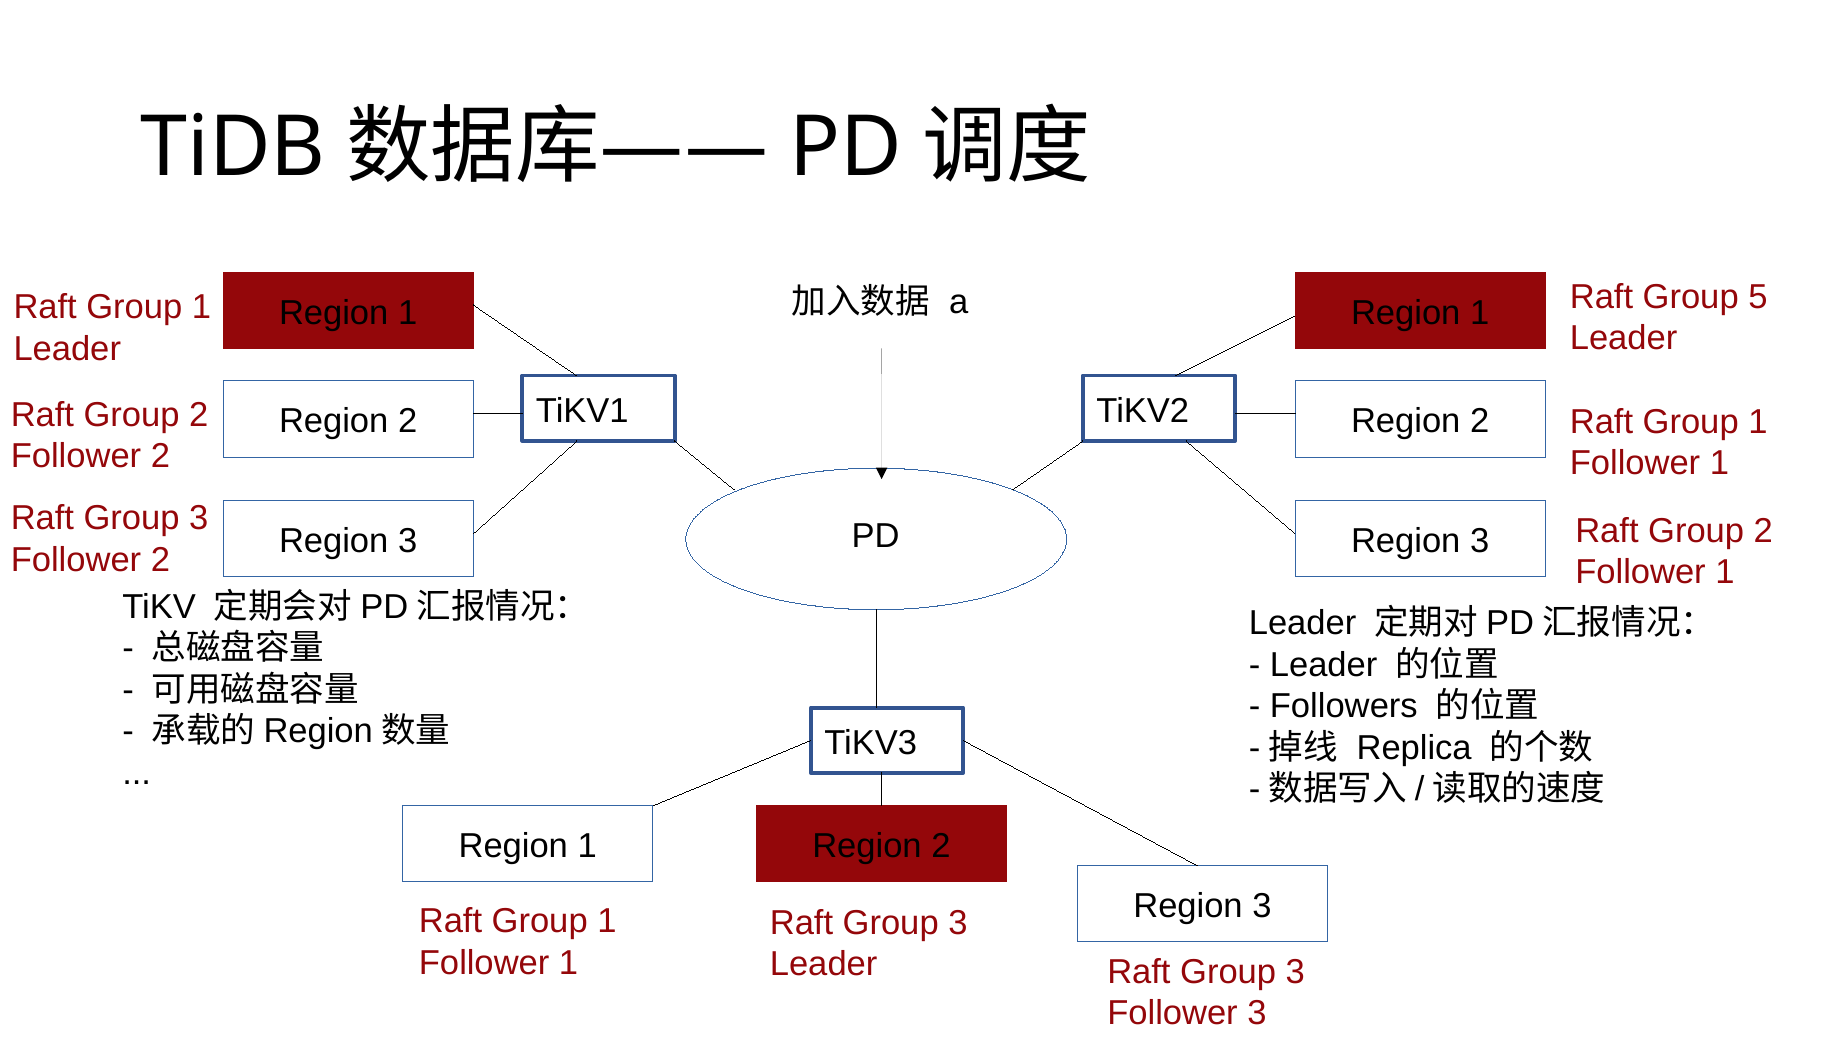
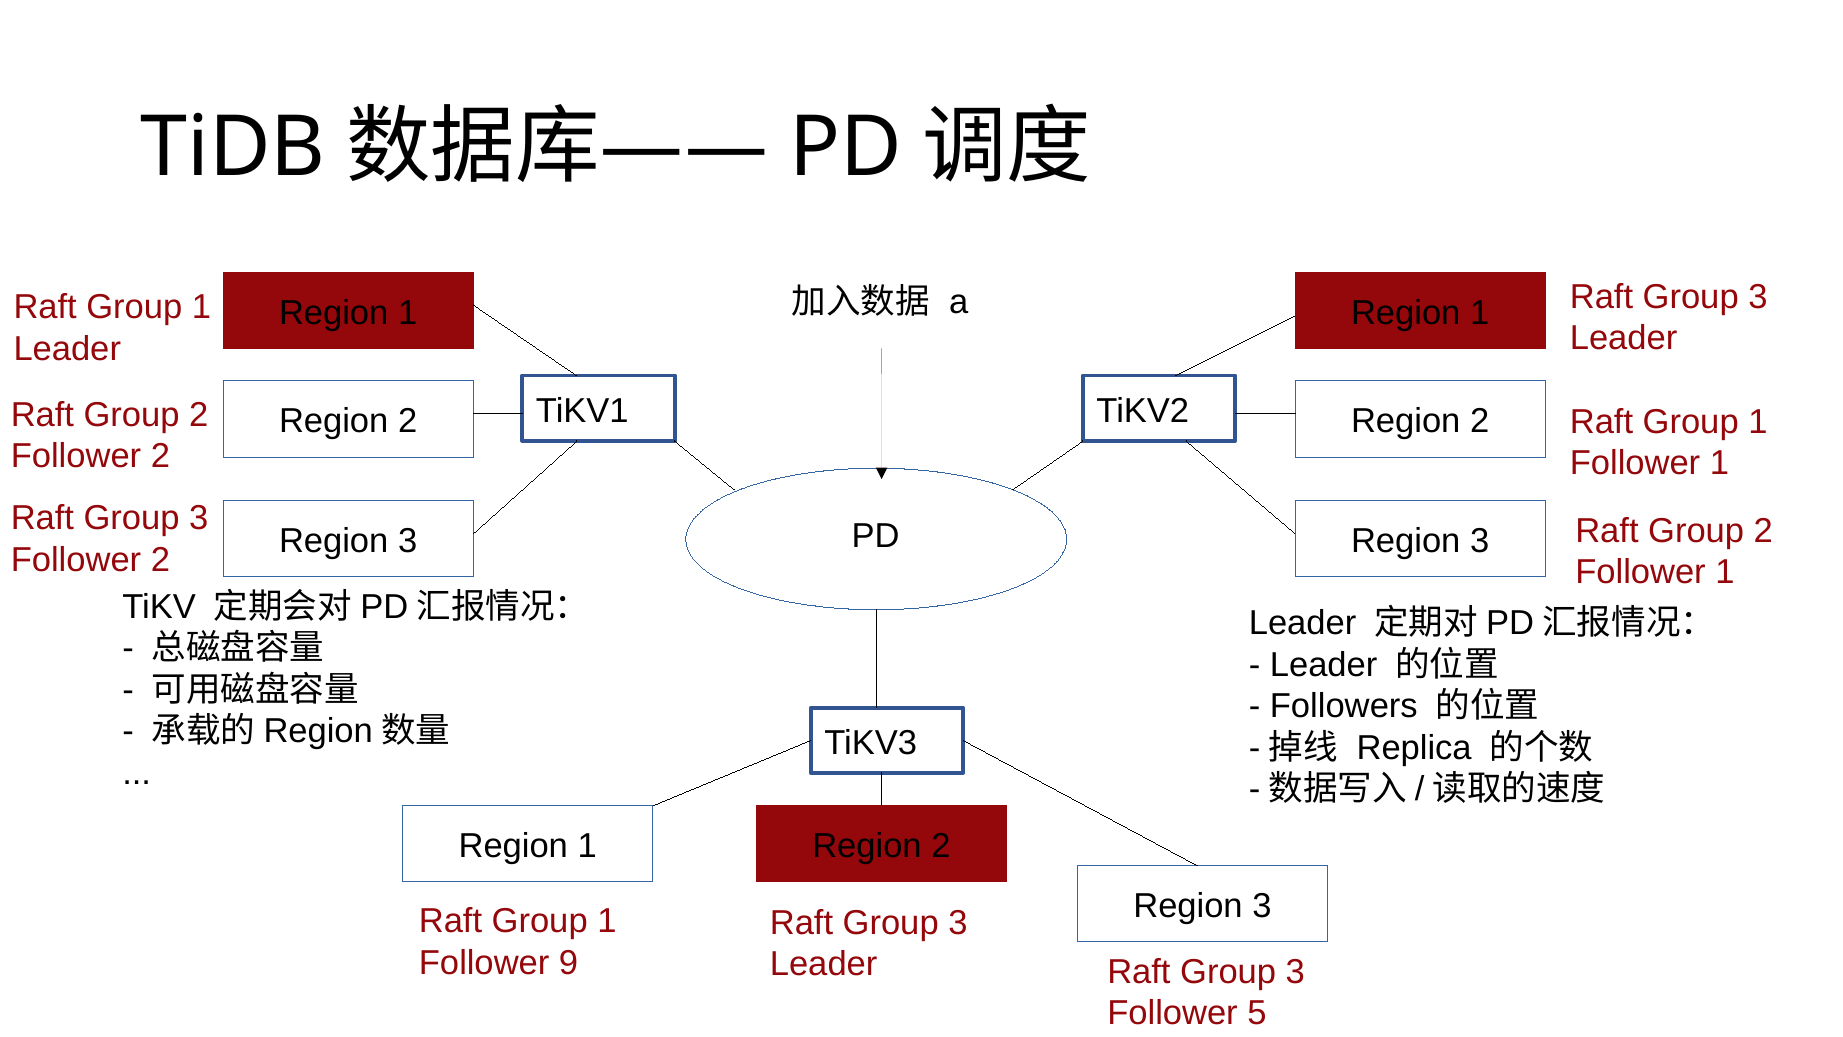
5: 5 -> 3 (1758, 297)
1: 1 -> 9 (569, 962)
Follower 3: 3 -> 5 (1257, 1013)
